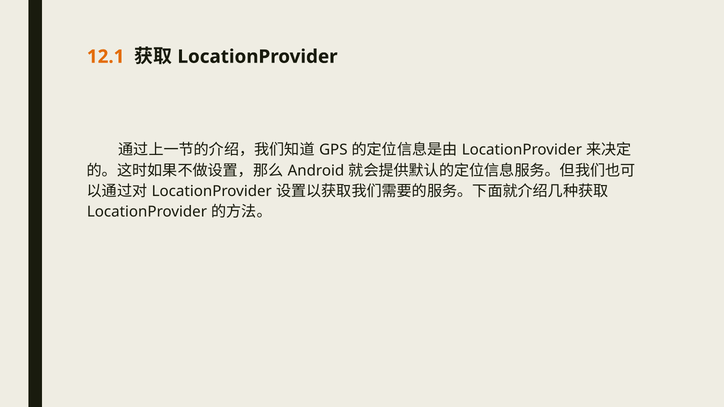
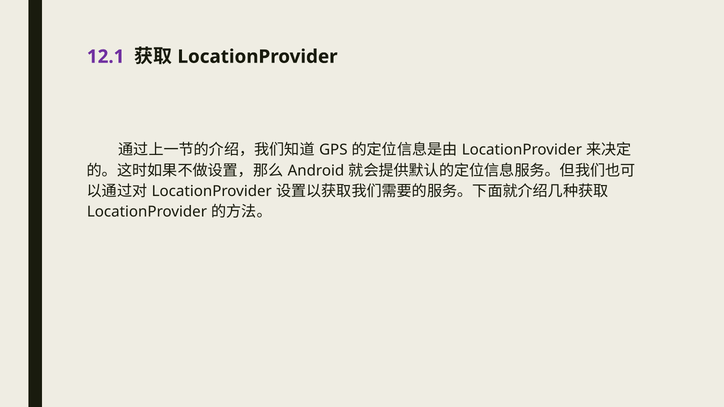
12.1 colour: orange -> purple (106, 57)
